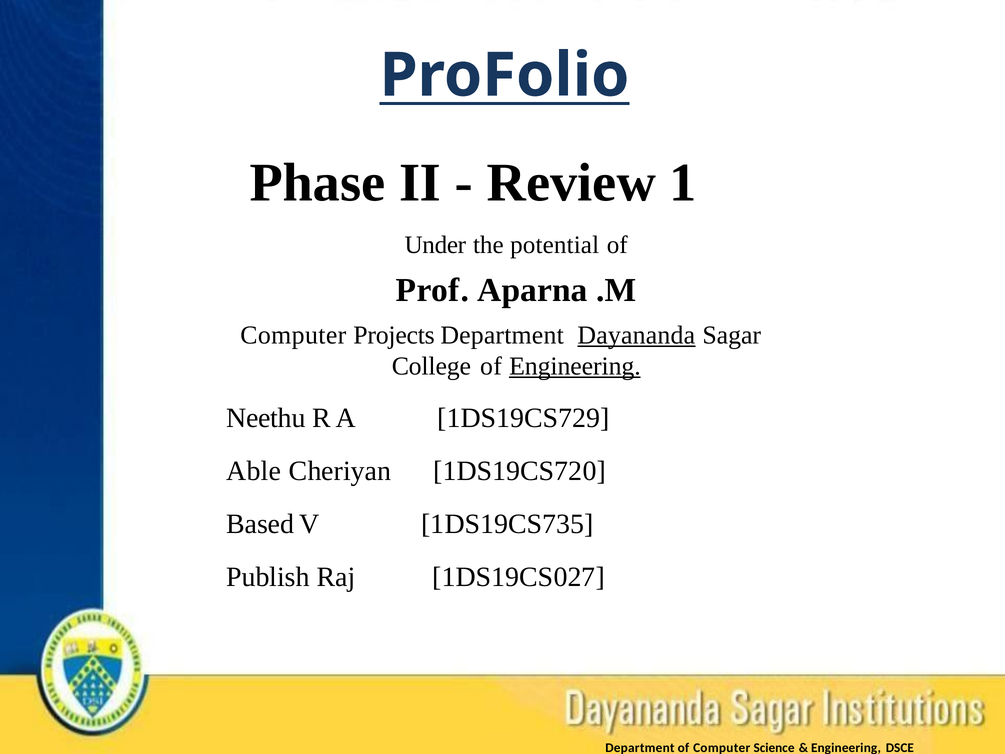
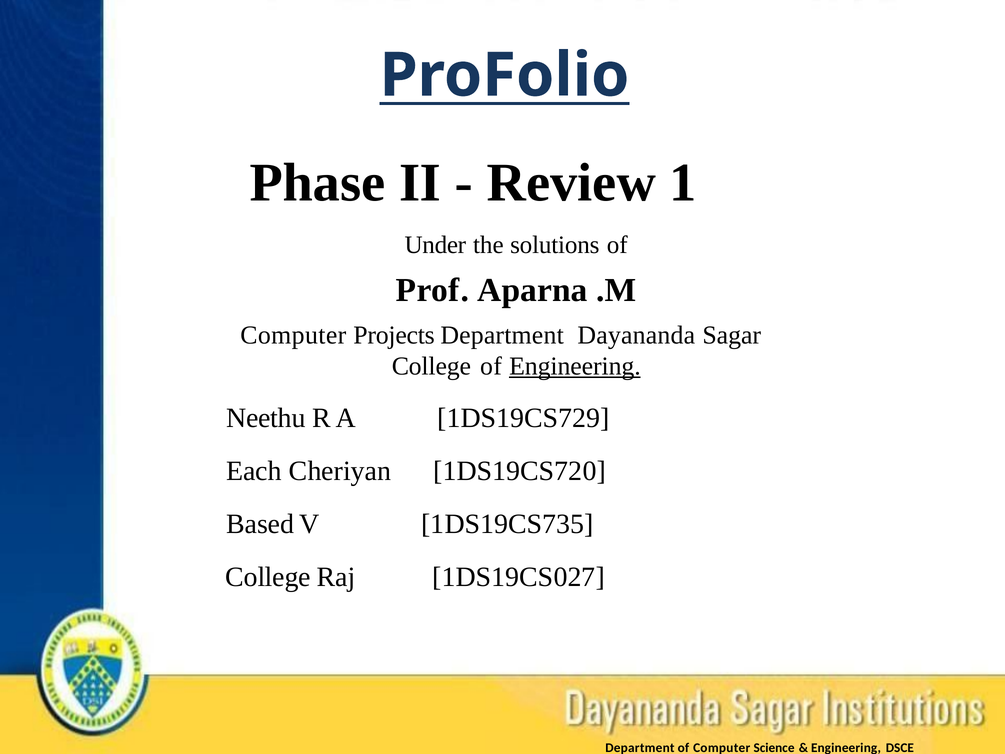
potential: potential -> solutions (555, 245)
Dayananda underline: present -> none (636, 335)
Able: Able -> Each (254, 471)
Publish: Publish -> College (268, 577)
